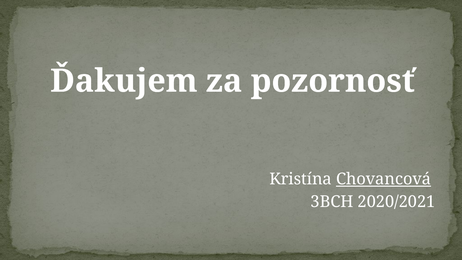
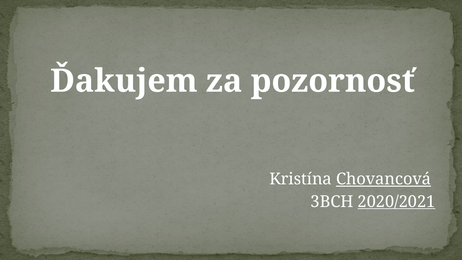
2020/2021 underline: none -> present (397, 202)
